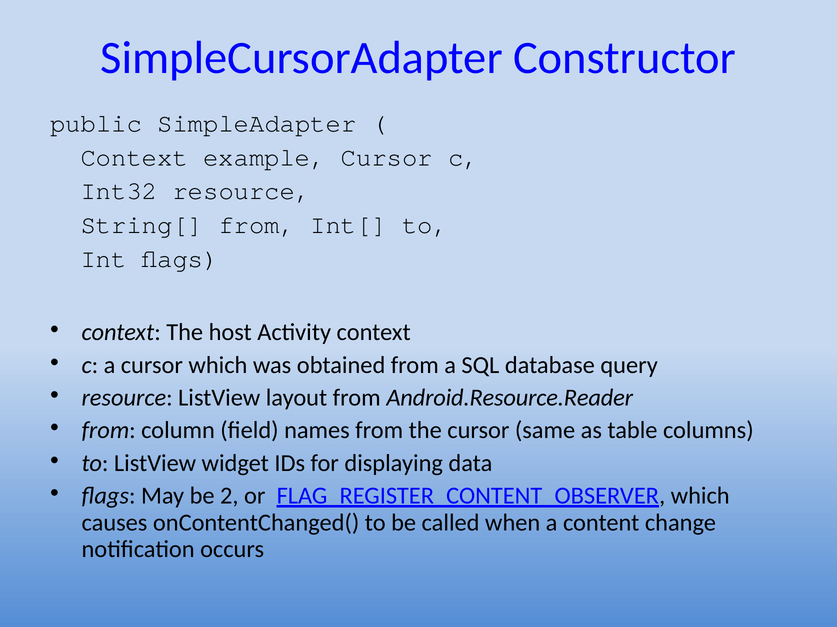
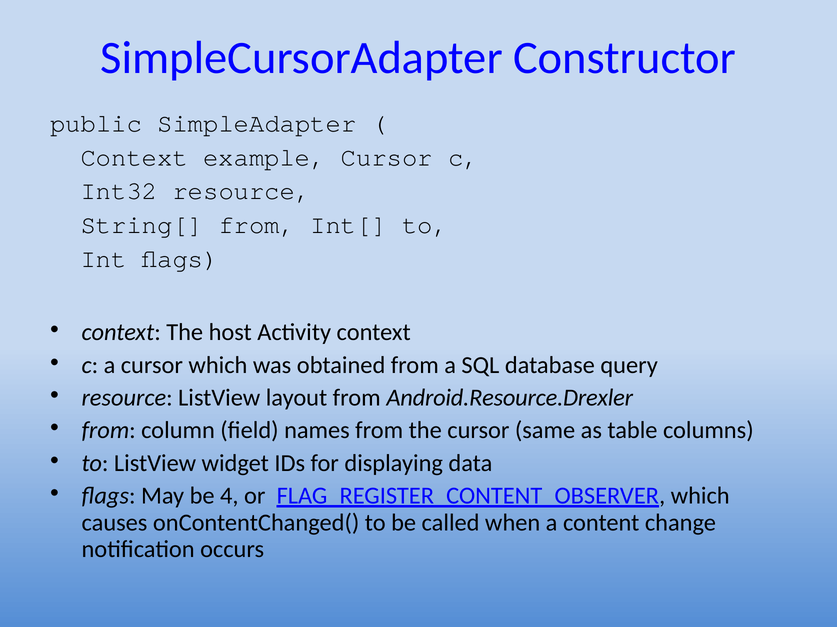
Android.Resource.Reader: Android.Resource.Reader -> Android.Resource.Drexler (510, 398)
2: 2 -> 4 (229, 496)
